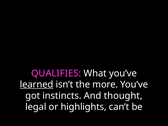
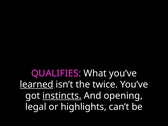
more: more -> twice (105, 85)
instincts underline: none -> present (62, 96)
thought: thought -> opening (123, 96)
